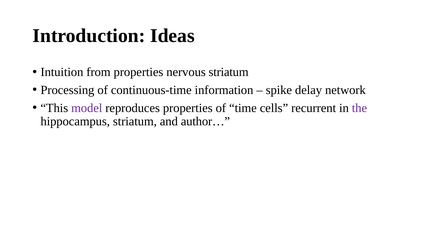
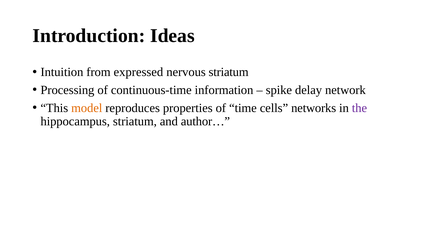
from properties: properties -> expressed (138, 72)
model colour: purple -> orange (87, 108)
recurrent: recurrent -> networks (314, 108)
